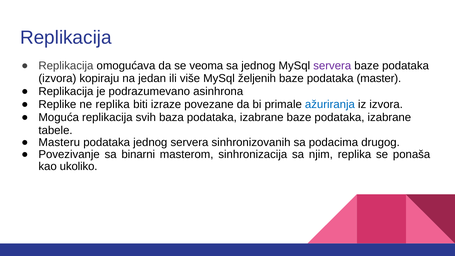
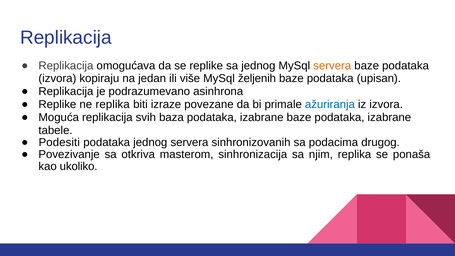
se veoma: veoma -> replike (206, 66)
servera colour: purple -> orange (332, 66)
master: master -> upisan (379, 79)
Masteru: Masteru -> Podesiti (59, 143)
binarni: binarni -> otkriva (138, 154)
